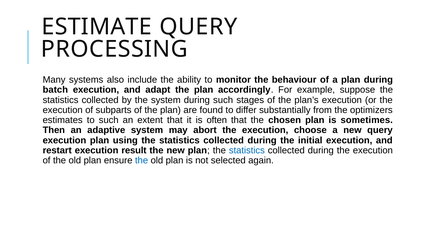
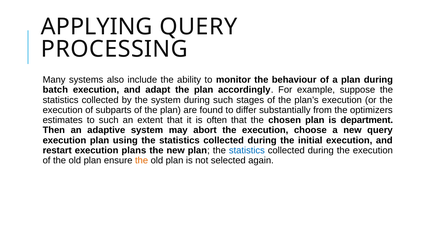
ESTIMATE: ESTIMATE -> APPLYING (97, 27)
sometimes: sometimes -> department (367, 120)
result: result -> plans (134, 150)
the colour: blue -> orange (142, 161)
